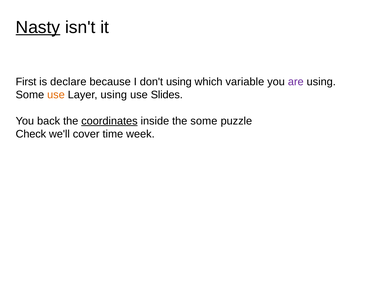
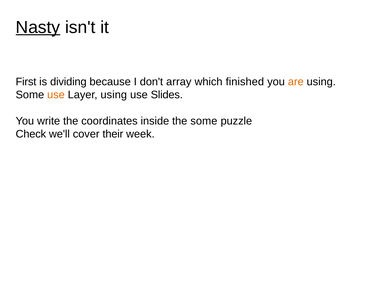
declare: declare -> dividing (68, 82)
don't using: using -> array (179, 82)
variable: variable -> finished (245, 82)
are colour: purple -> orange (296, 82)
back: back -> write (49, 121)
coordinates underline: present -> none (109, 121)
time: time -> their (113, 134)
